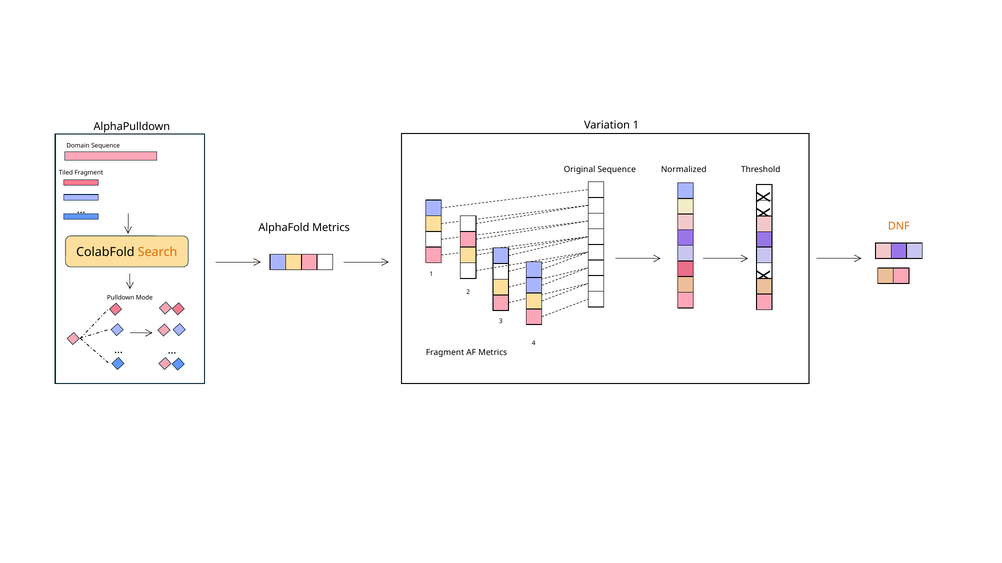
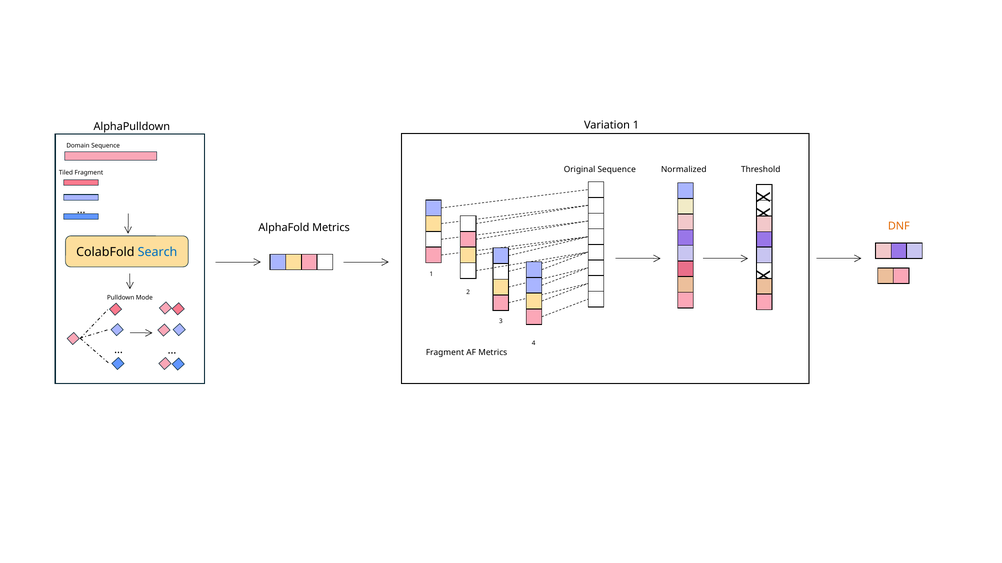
Search colour: orange -> blue (158, 253)
